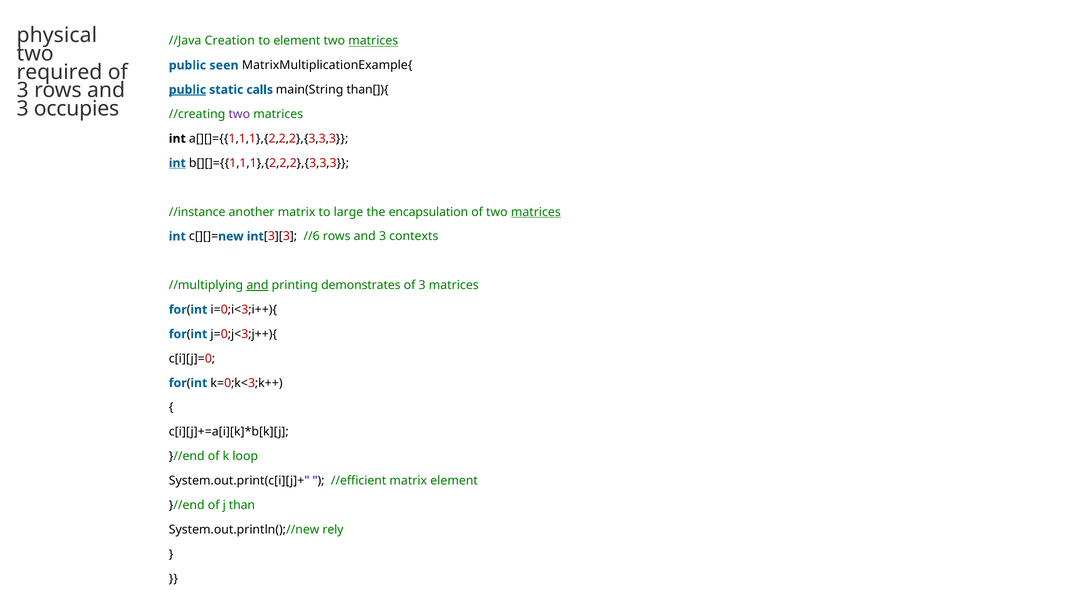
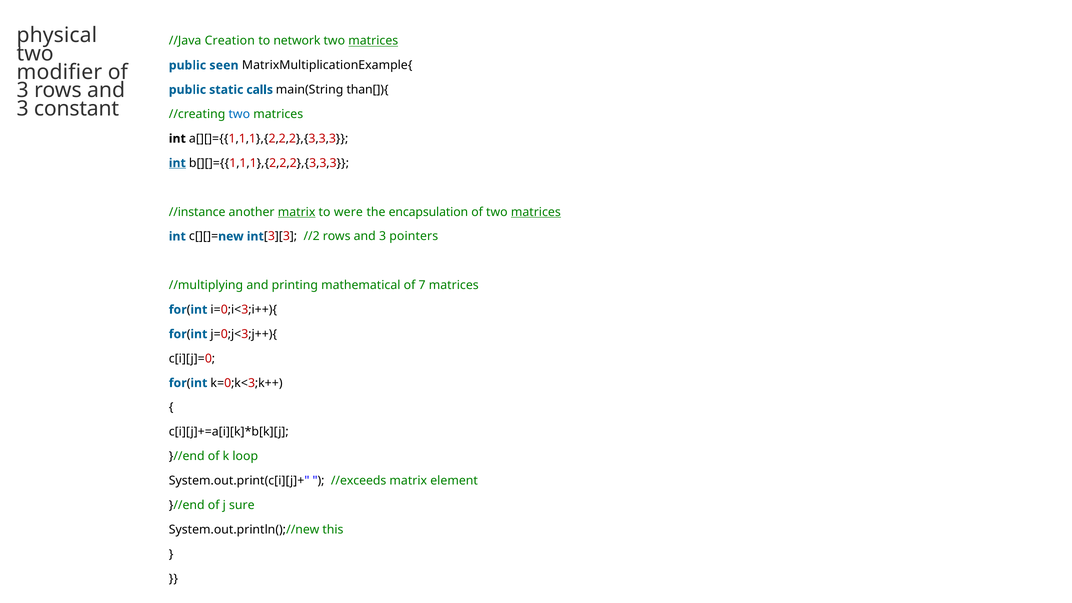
to element: element -> network (297, 41)
required: required -> modifier (59, 72)
public underline: present -> none (187, 90)
occupies: occupies -> constant (77, 109)
two colour: purple -> blue (239, 114)
matrix underline: none -> present (297, 212)
large: large -> were (348, 212)
//6: //6 -> //2 (312, 236)
contexts: contexts -> pointers (414, 236)
and underline: present -> none (257, 285)
demonstrates: demonstrates -> mathematical (361, 285)
3: 3 -> 7 (422, 285)
//efficient: //efficient -> //exceeds (359, 481)
than: than -> sure (242, 505)
rely: rely -> this (333, 530)
